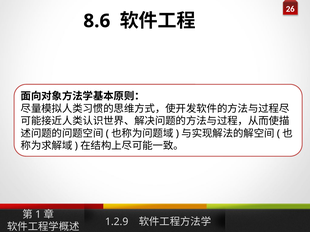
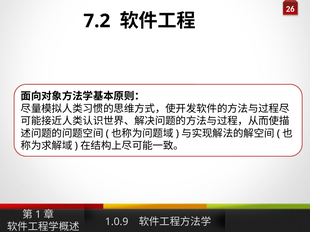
8.6: 8.6 -> 7.2 (97, 21)
1.2.9: 1.2.9 -> 1.0.9 (117, 222)
